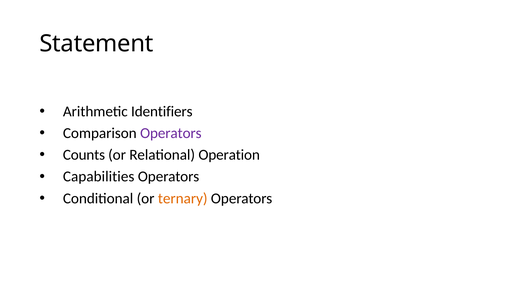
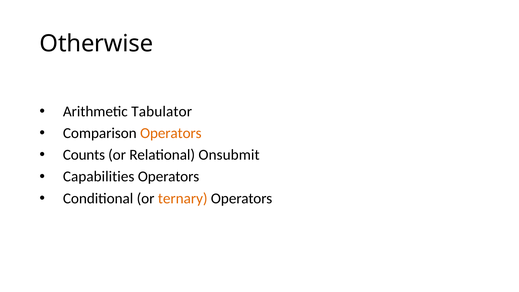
Statement: Statement -> Otherwise (96, 44)
Identifiers: Identifiers -> Tabulator (162, 111)
Operators colour: purple -> orange (171, 133)
Operation: Operation -> Onsubmit (229, 155)
